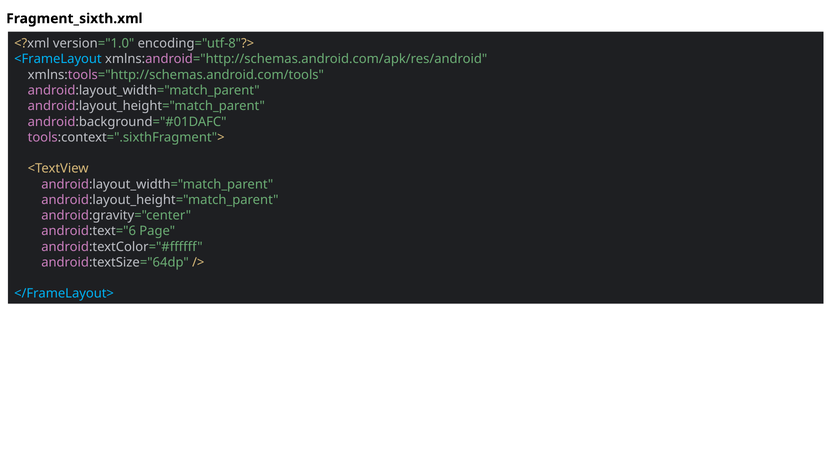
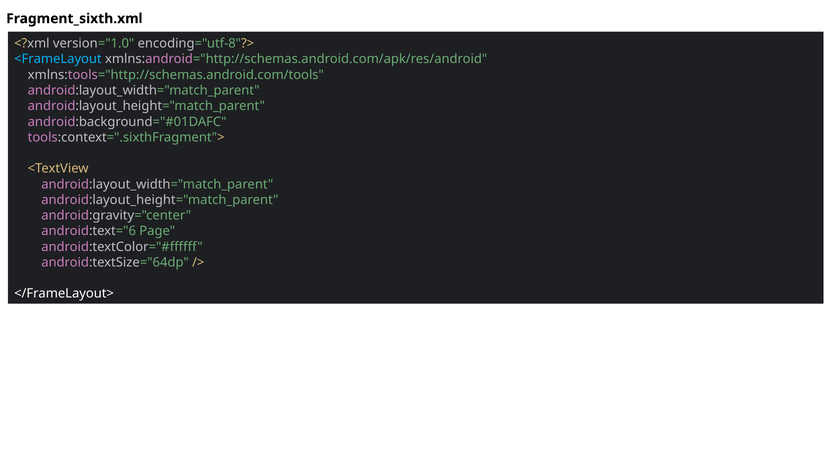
</FrameLayout> colour: light blue -> white (64, 294)
